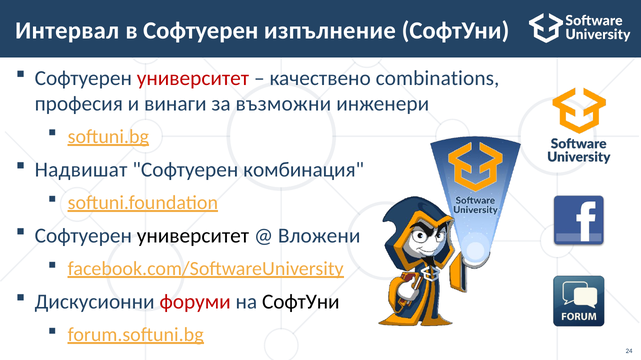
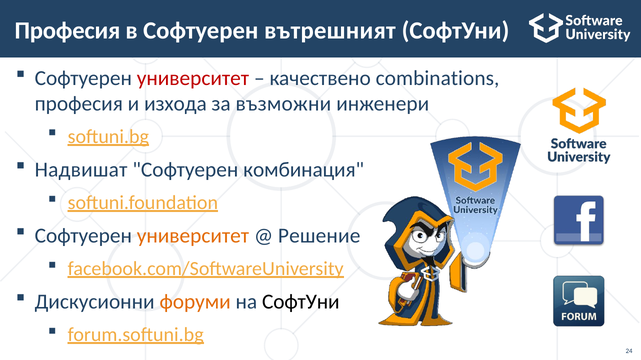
Интервал: Интервал -> Професия (67, 31)
изпълнение: изпълнение -> вътрешният (330, 31)
винаги: винаги -> изхода (175, 104)
университет colour: black -> orange (193, 236)
Вложени: Вложени -> Решение (319, 236)
форуми colour: red -> orange (195, 302)
